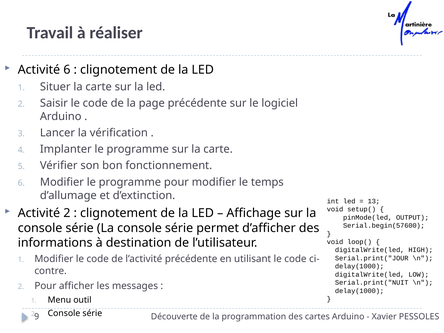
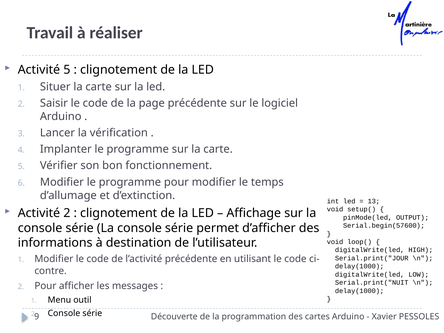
Activité 6: 6 -> 5 (67, 70)
